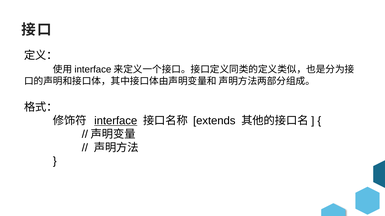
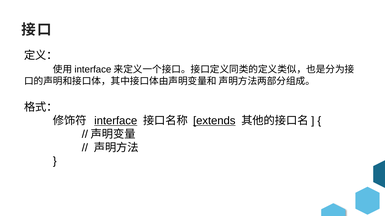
extends underline: none -> present (214, 121)
